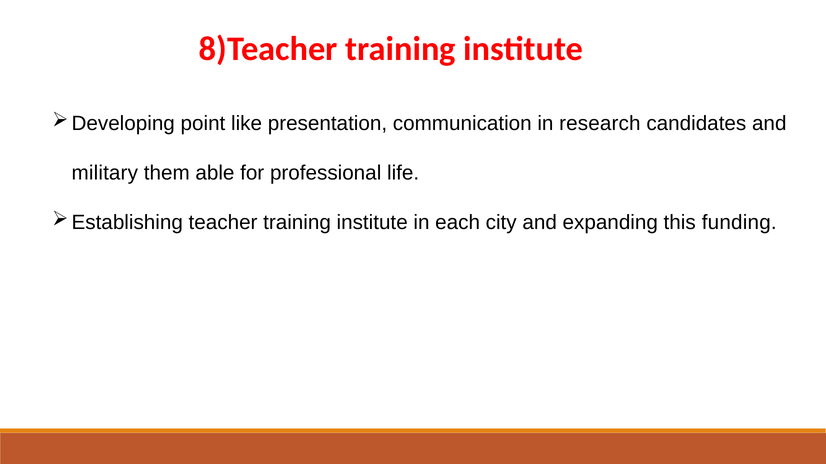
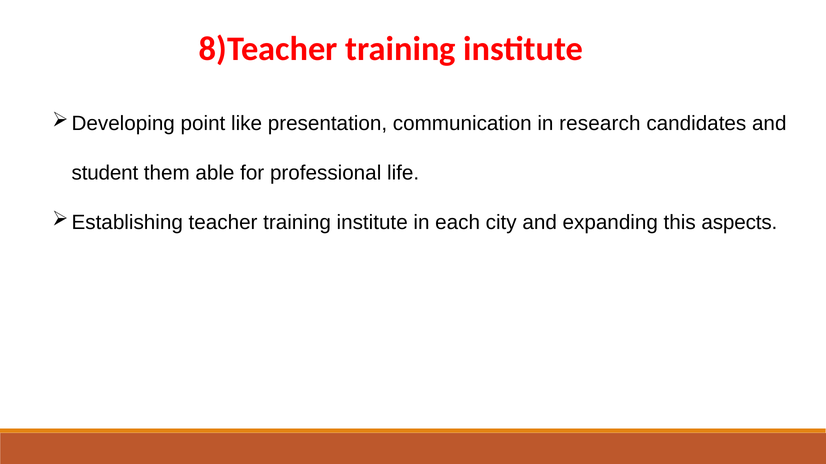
military: military -> student (105, 173)
funding: funding -> aspects (739, 223)
